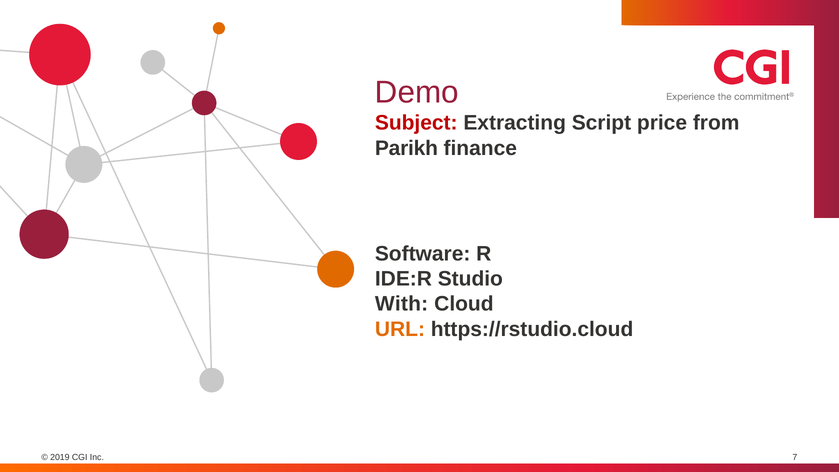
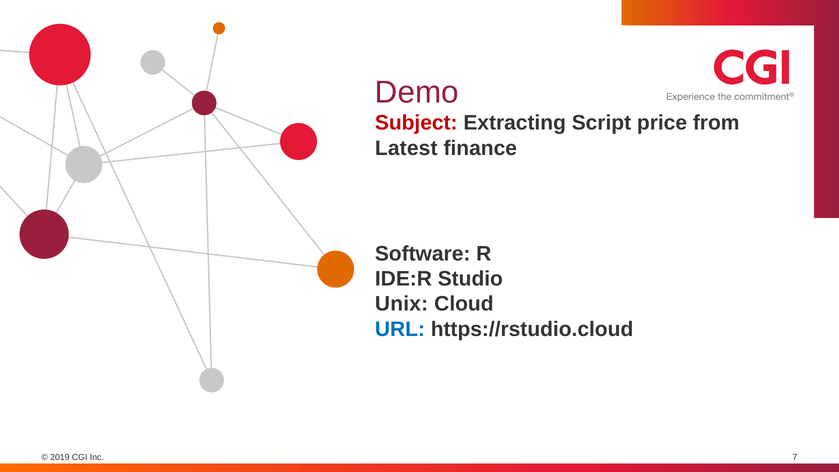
Parikh: Parikh -> Latest (406, 148)
With: With -> Unix (402, 304)
URL colour: orange -> blue (400, 329)
